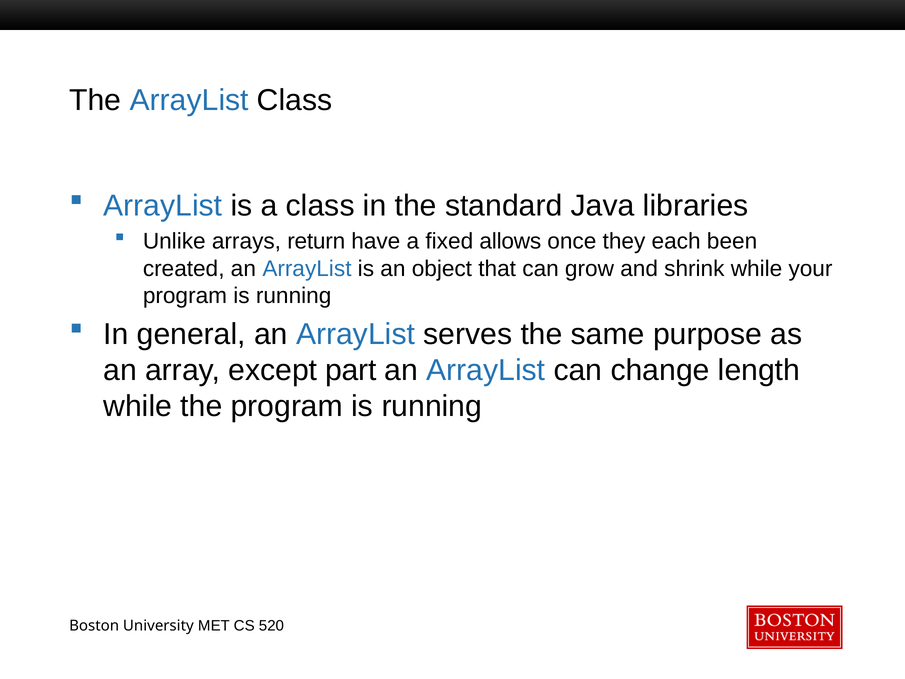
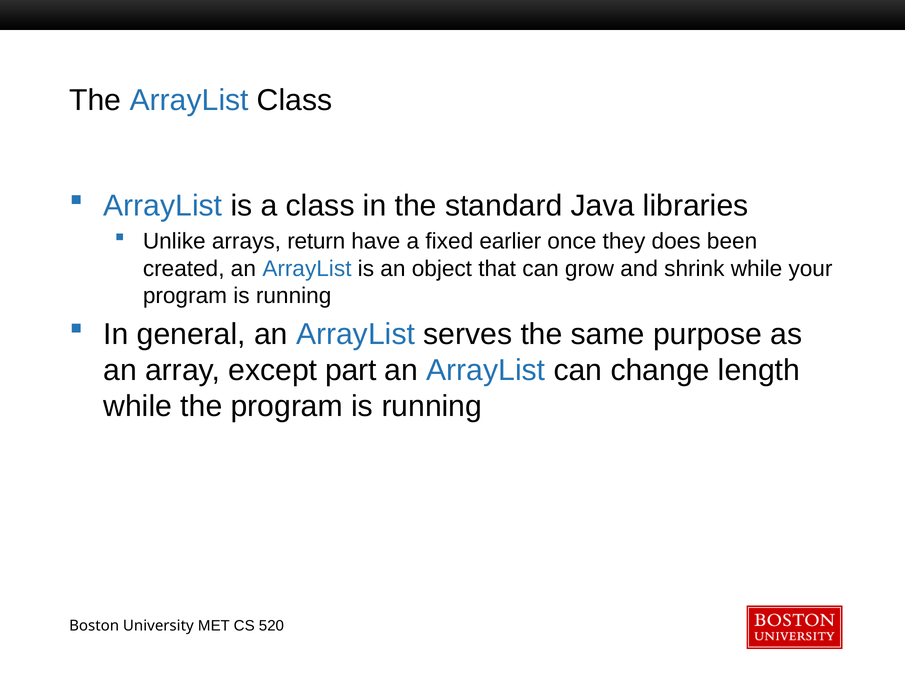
allows: allows -> earlier (510, 241)
each: each -> does (676, 241)
